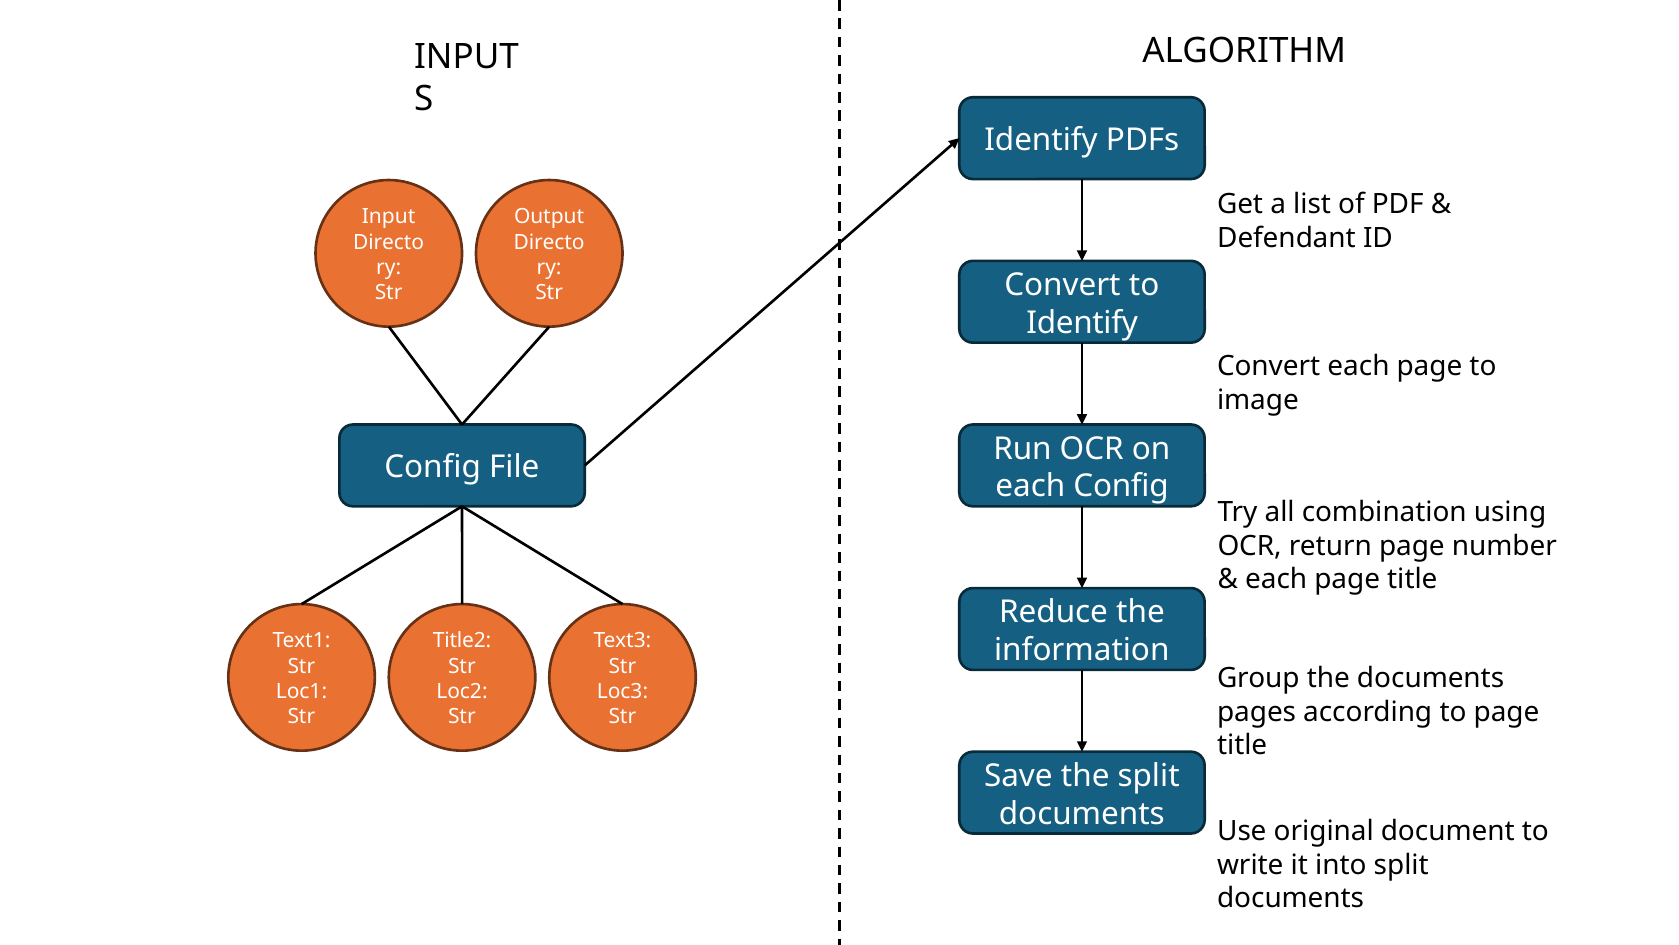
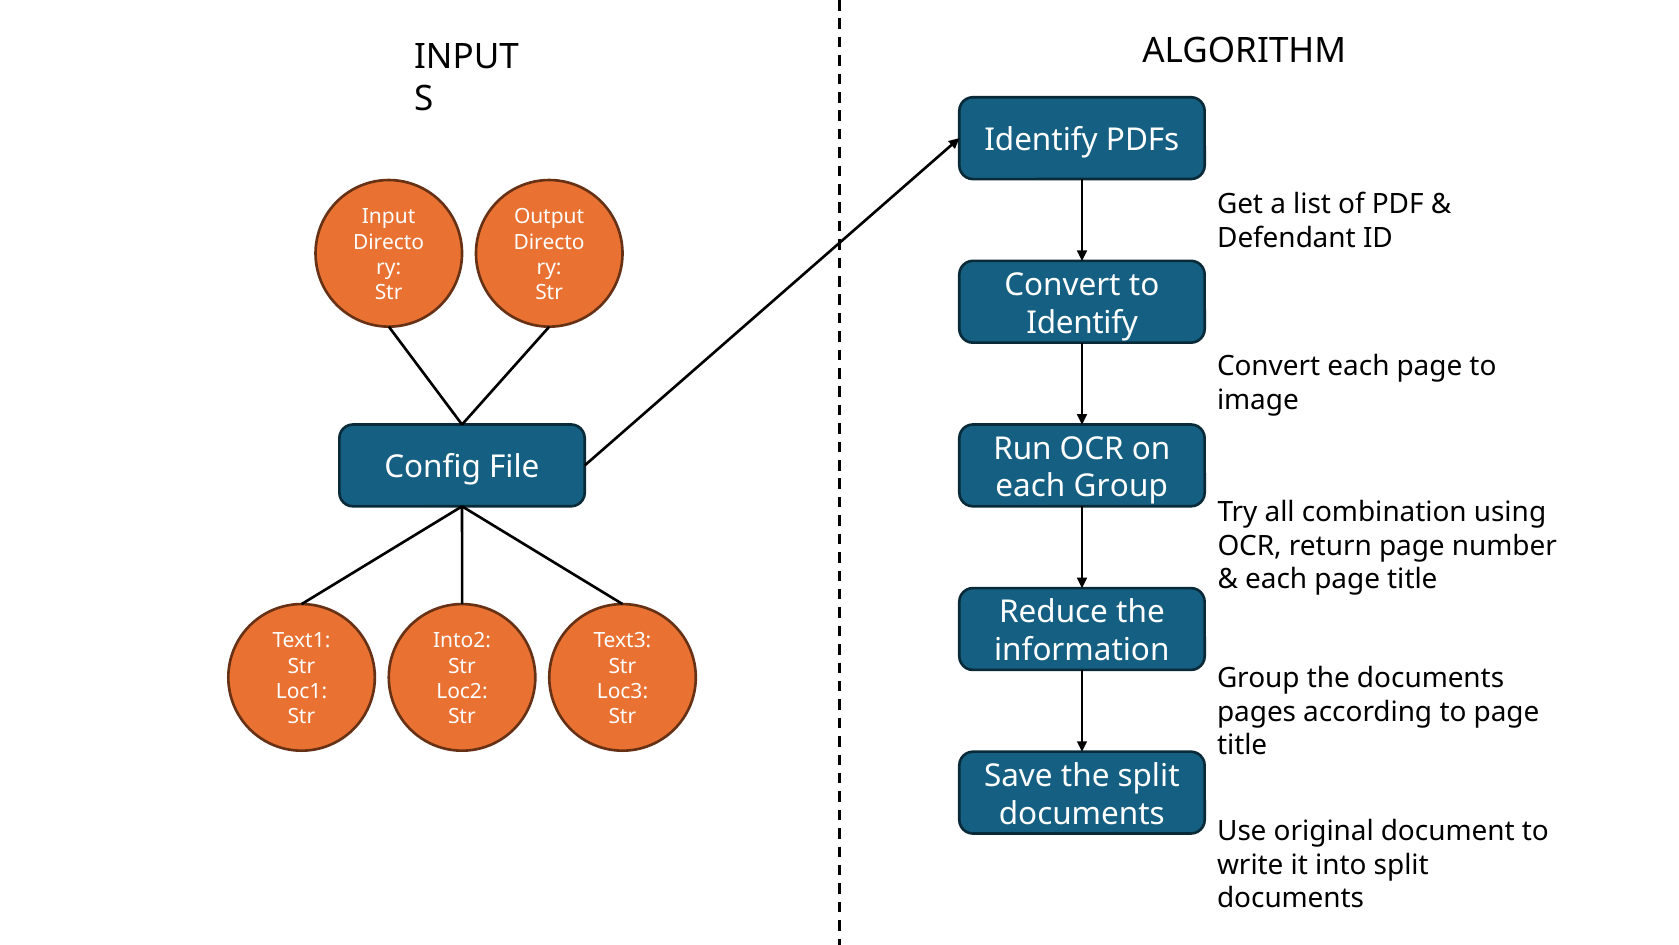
each Config: Config -> Group (1121, 486)
Title2: Title2 -> Into2 (462, 641)
